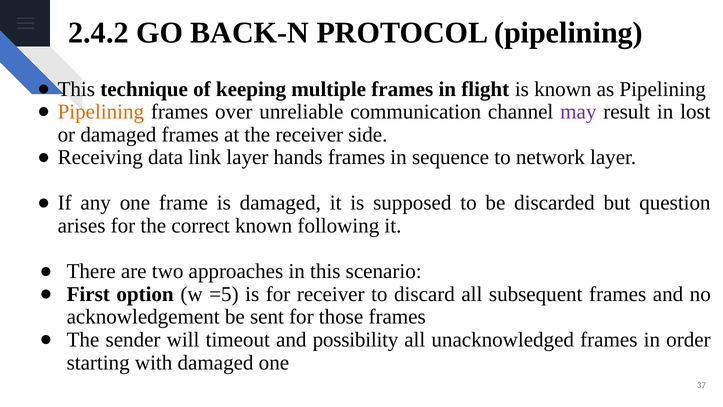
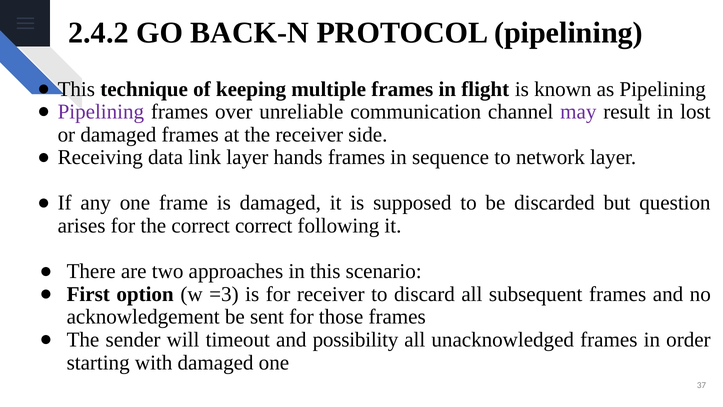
Pipelining colour: orange -> purple (101, 112)
correct known: known -> correct (264, 226)
=5: =5 -> =3 (224, 294)
